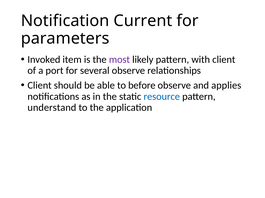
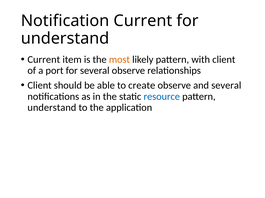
parameters: parameters -> understand (65, 38)
Invoked: Invoked -> Current (44, 60)
most colour: purple -> orange (119, 60)
before: before -> create (142, 86)
and applies: applies -> several (226, 86)
